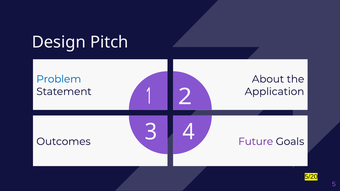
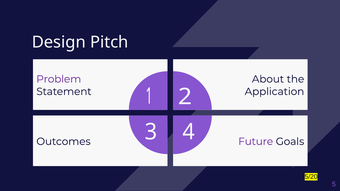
Problem colour: blue -> purple (59, 79)
